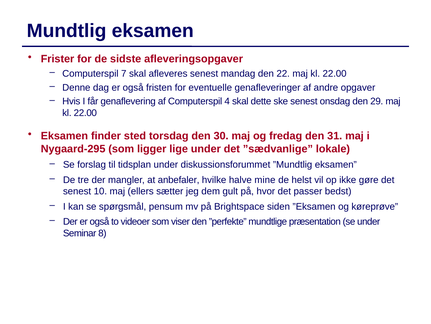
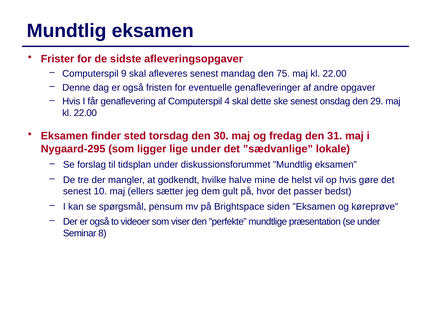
7: 7 -> 9 (124, 73)
22: 22 -> 75 (283, 73)
anbefaler: anbefaler -> godkendt (179, 180)
op ikke: ikke -> hvis (348, 180)
